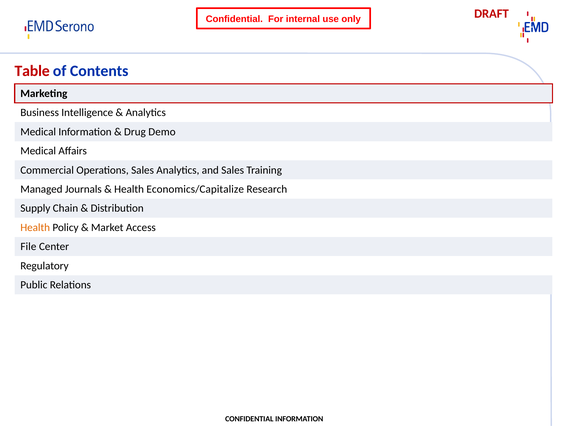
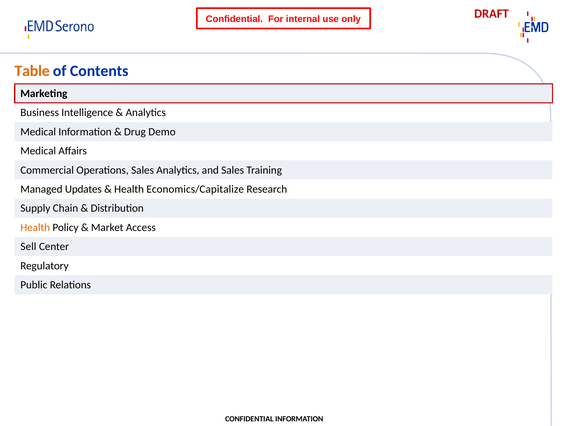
Table colour: red -> orange (32, 71)
Journals: Journals -> Updates (83, 189)
File: File -> Sell (28, 246)
